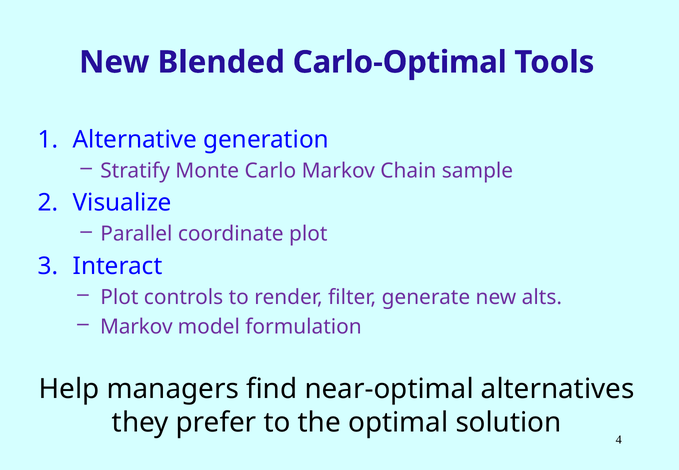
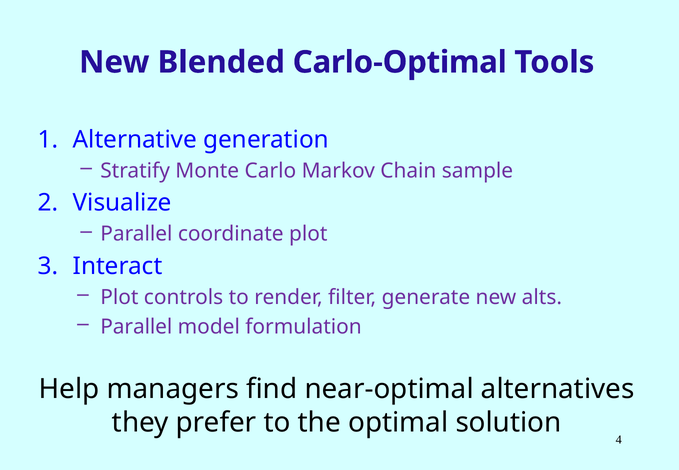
Markov: Markov -> Parallel (136, 327)
